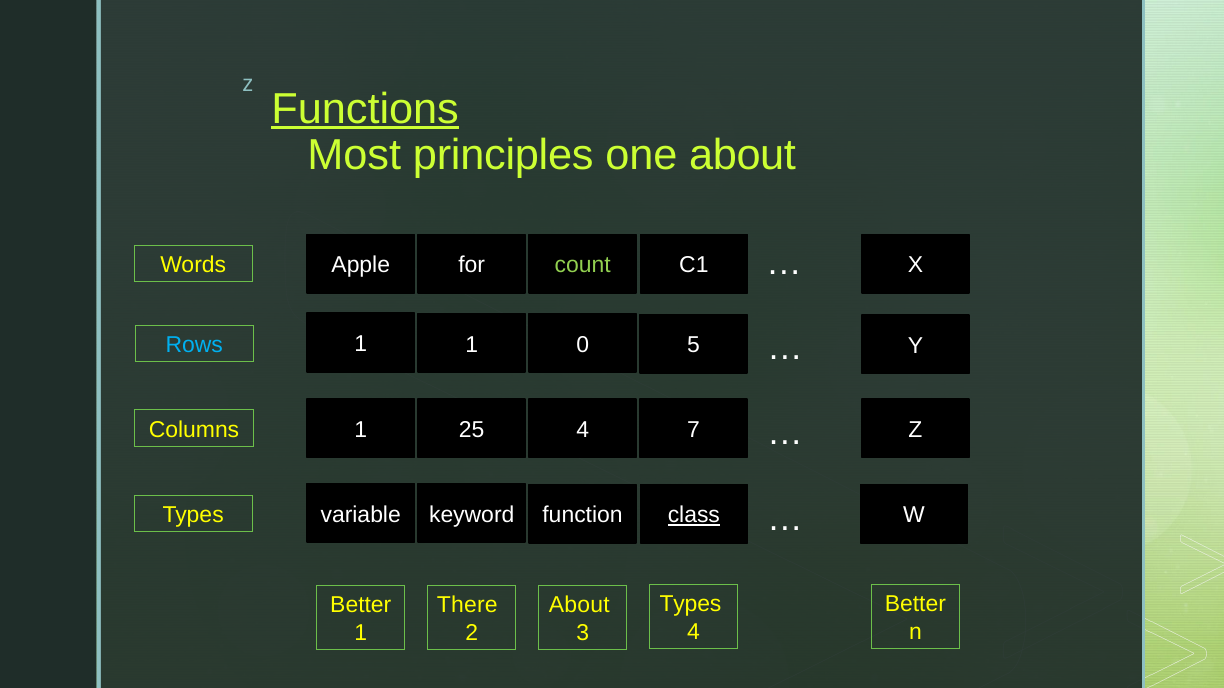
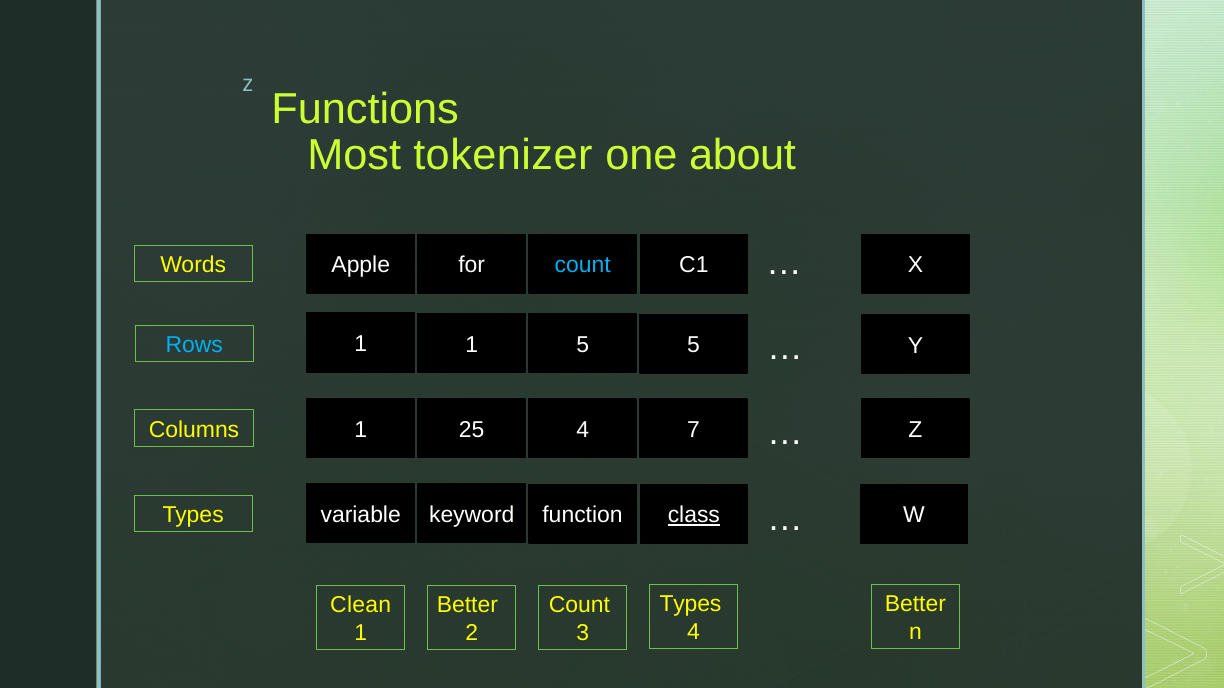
Functions underline: present -> none (365, 109)
principles: principles -> tokenizer (503, 156)
count colour: light green -> light blue (583, 266)
1 0: 0 -> 5 (583, 345)
Better: Better -> Clean (361, 605)
There: There -> Better (467, 605)
About: About -> Count (579, 605)
